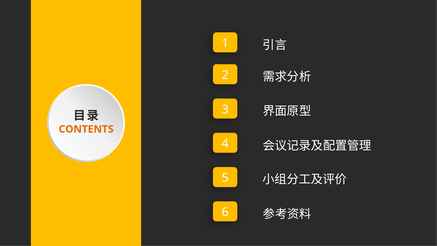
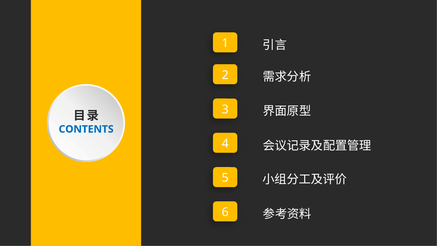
CONTENTS colour: orange -> blue (86, 129)
